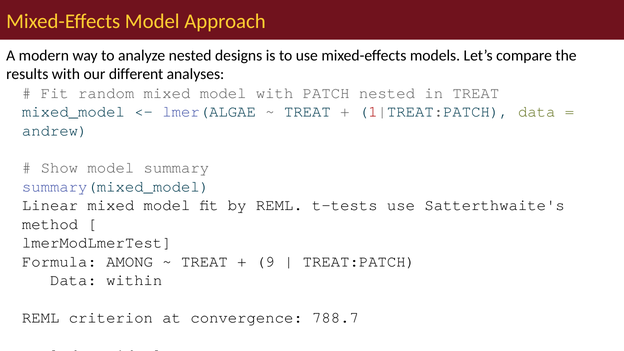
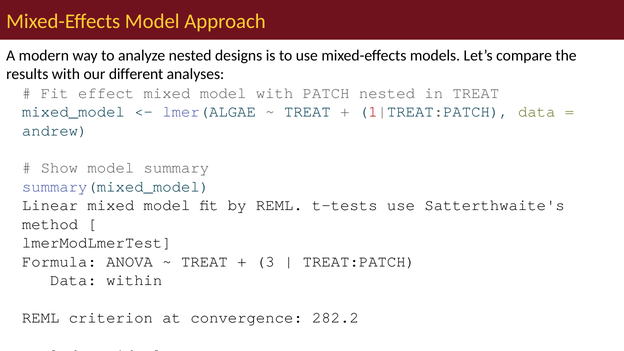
Fit random: random -> effect (106, 93)
Formula AMONG: AMONG -> ANOVA (130, 261)
9: 9 -> 3 (265, 261)
788.7: 788.7 -> 282.2 (335, 318)
